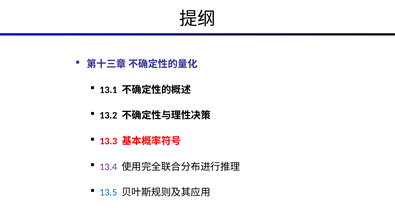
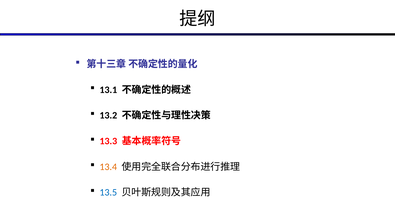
13.4 colour: purple -> orange (108, 167)
